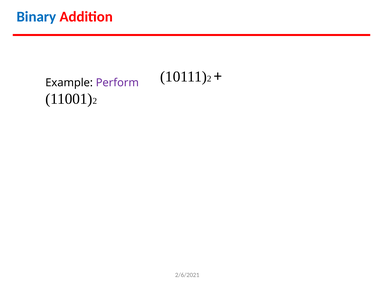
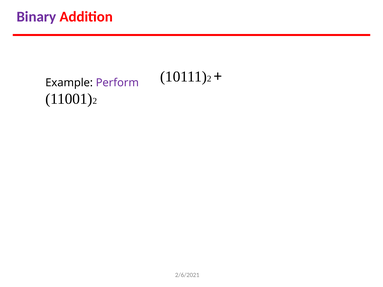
Binary colour: blue -> purple (36, 17)
